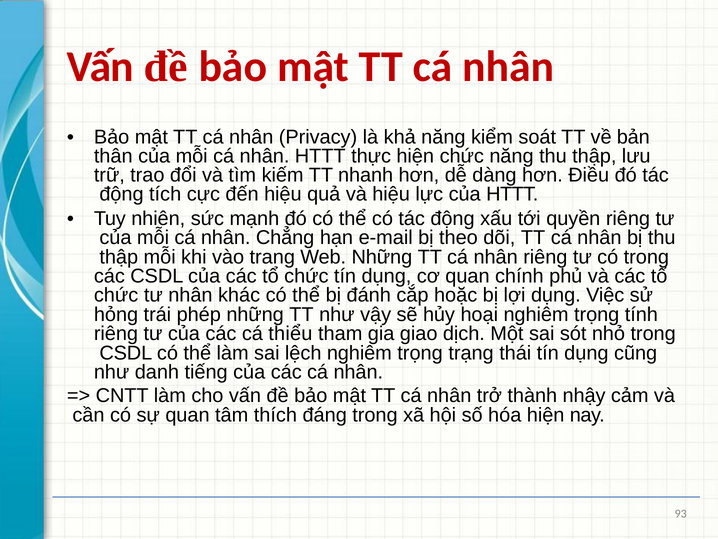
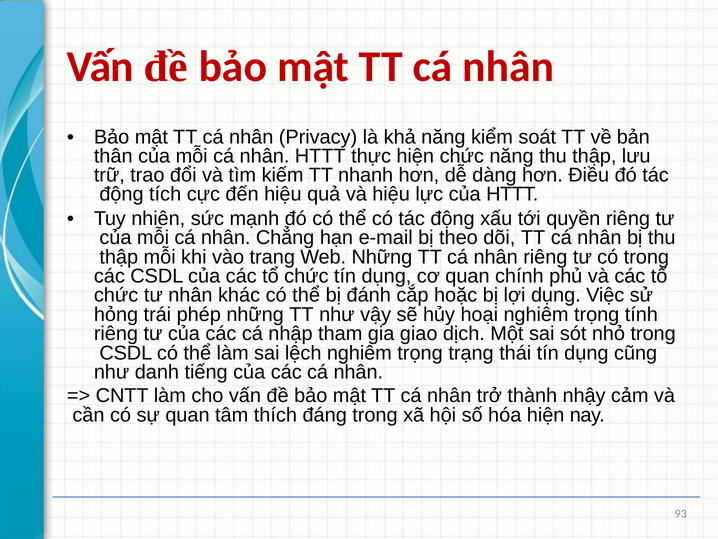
thiểu: thiểu -> nhập (291, 333)
